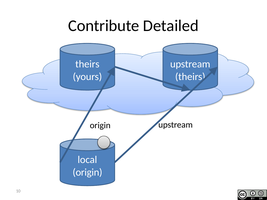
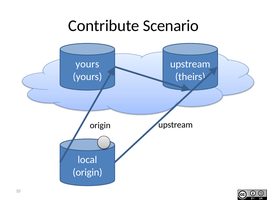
Detailed: Detailed -> Scenario (171, 26)
theirs: theirs -> yours (87, 64)
